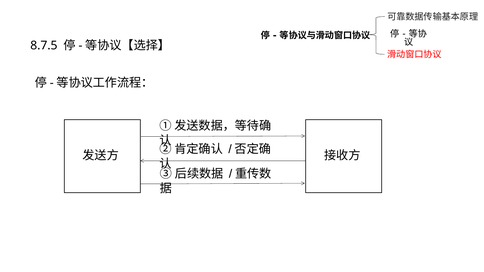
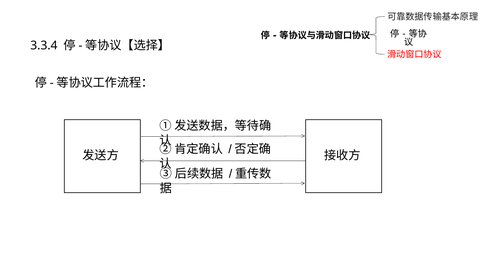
8.7.5: 8.7.5 -> 3.3.4 (44, 45)
